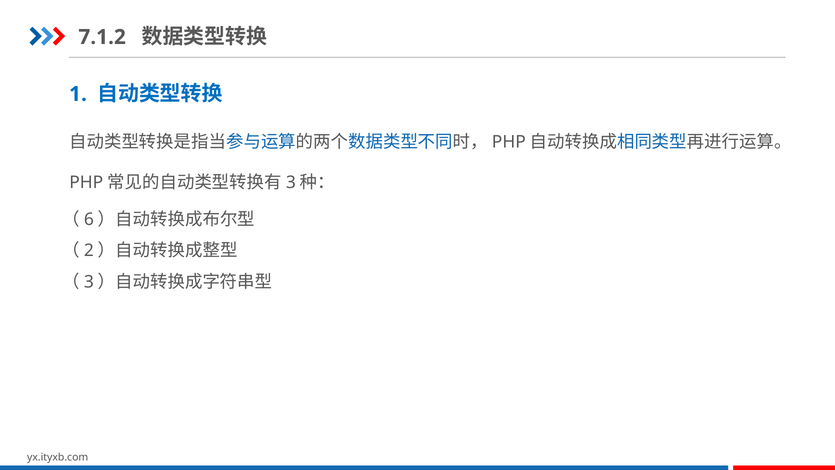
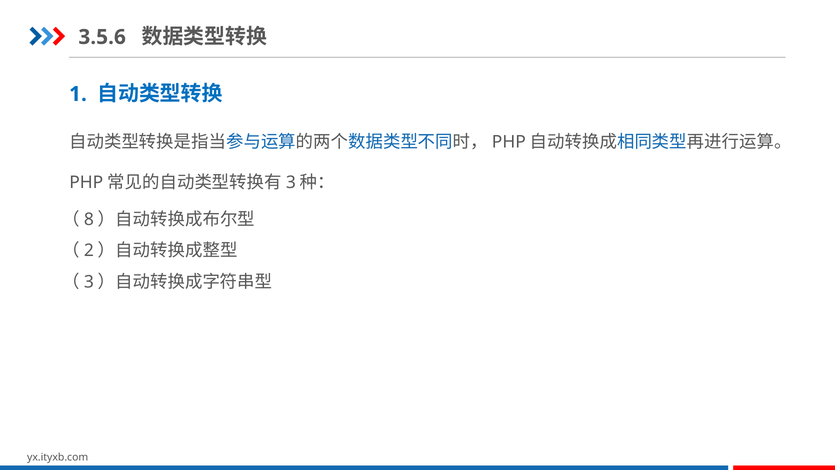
7.1.2: 7.1.2 -> 3.5.6 (102, 37)
6: 6 -> 8 (89, 219)
